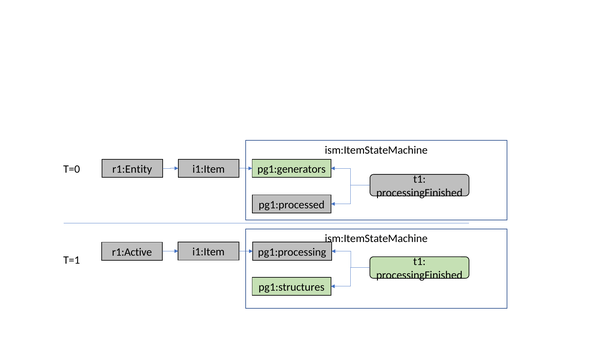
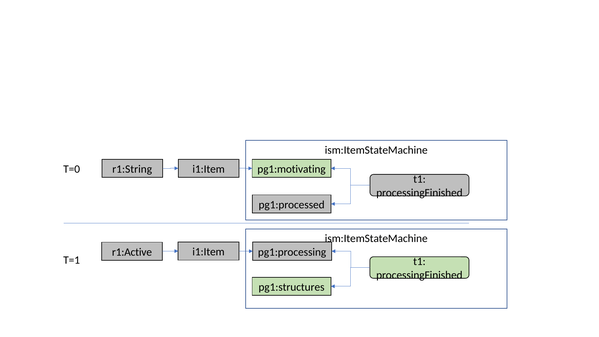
r1:Entity: r1:Entity -> r1:String (132, 169)
pg1:generators: pg1:generators -> pg1:motivating (292, 169)
